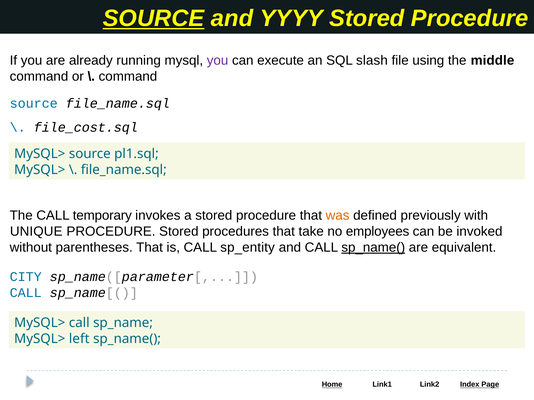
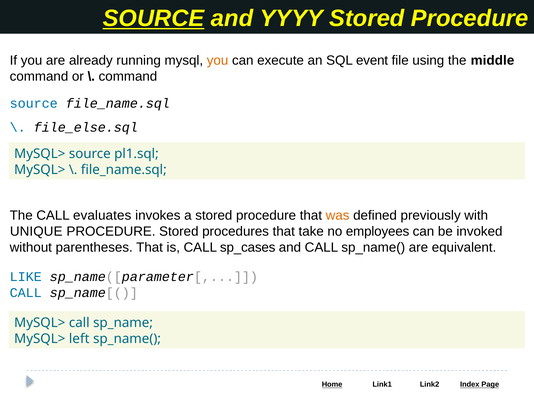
you colour: purple -> orange (218, 60)
slash: slash -> event (372, 60)
file_cost.sql: file_cost.sql -> file_else.sql (86, 128)
temporary: temporary -> evaluates (102, 216)
sp_entity: sp_entity -> sp_cases (248, 248)
sp_name( underline: present -> none (373, 248)
CITY: CITY -> LIKE (26, 277)
